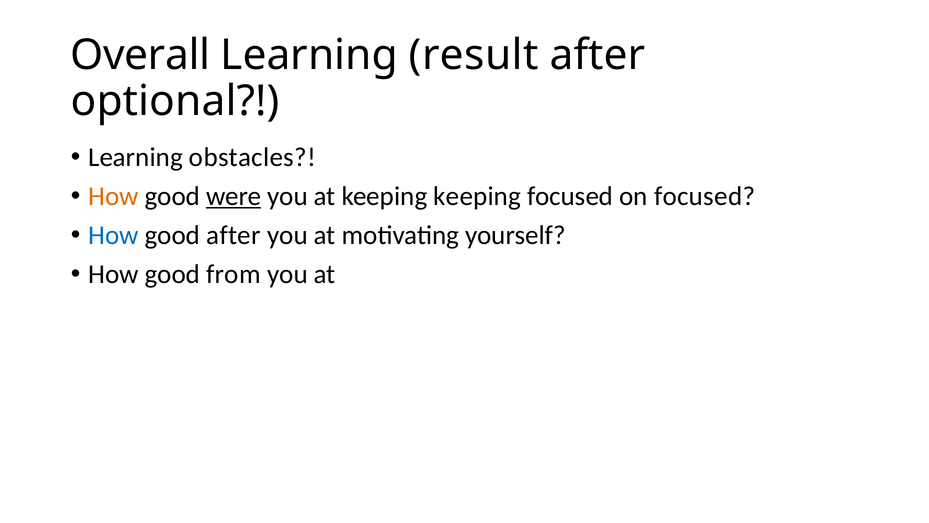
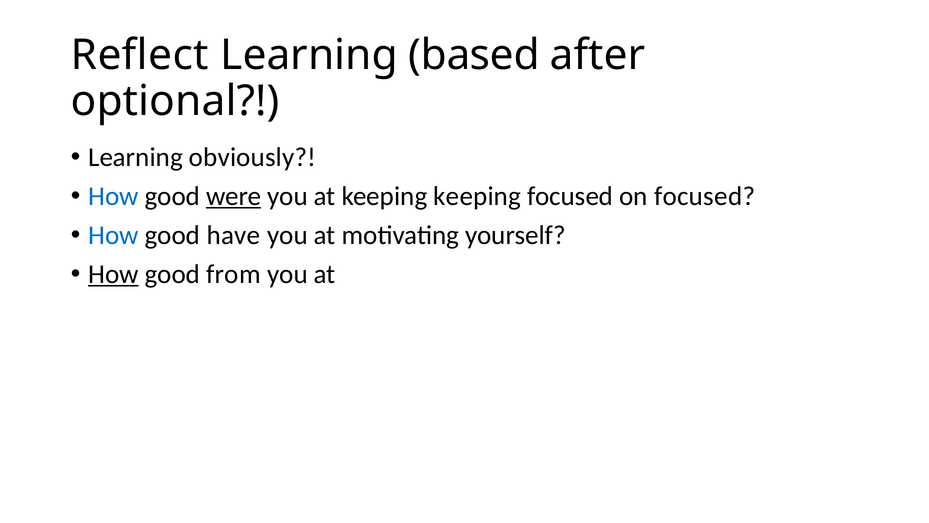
Overall: Overall -> Reflect (140, 55)
result: result -> based (474, 55)
obstacles: obstacles -> obviously (253, 157)
How colour: orange -> blue (113, 196)
good after: after -> have (233, 235)
How underline: none -> present (113, 274)
